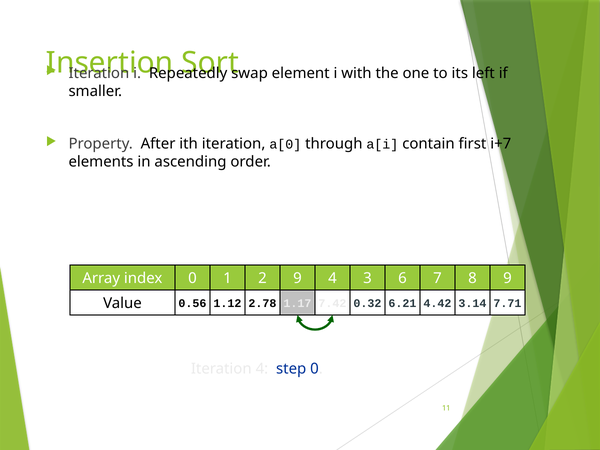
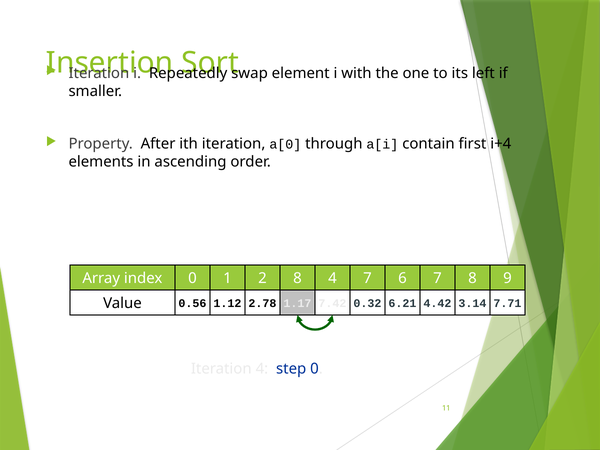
i+7: i+7 -> i+4 (501, 144)
2 9: 9 -> 8 (297, 279)
4 3: 3 -> 7 (368, 279)
